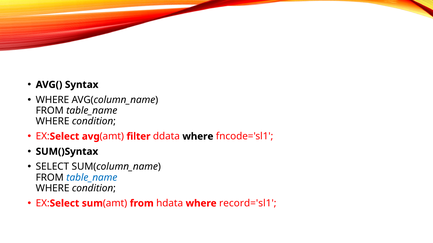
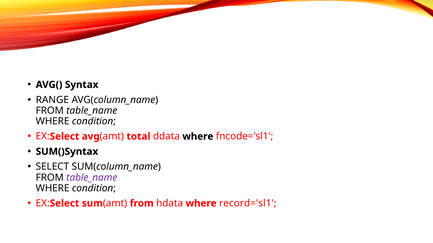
WHERE: WHERE -> RANGE (52, 100)
filter: filter -> total (138, 137)
table_name colour: blue -> purple (92, 178)
